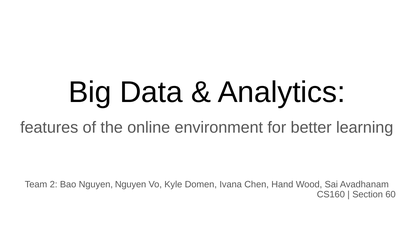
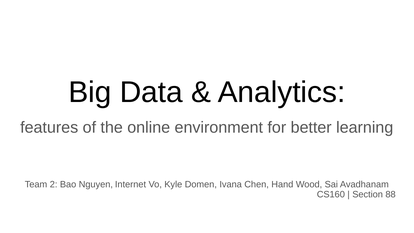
Nguyen Nguyen: Nguyen -> Internet (131, 184)
60: 60 -> 88 (391, 195)
